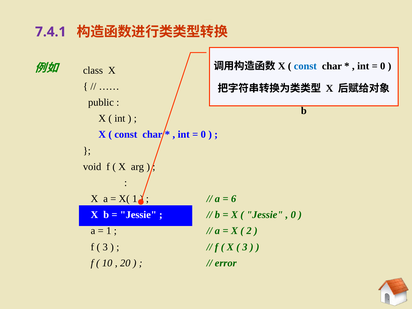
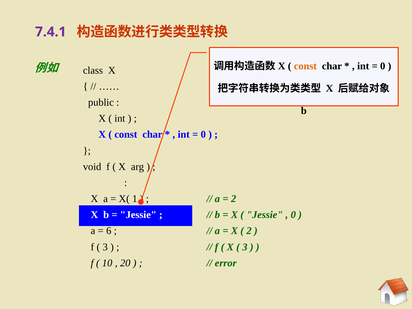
const colour: blue -> orange (305, 66)
6: 6 -> 2 (234, 199)
1: 1 -> 6 (109, 231)
